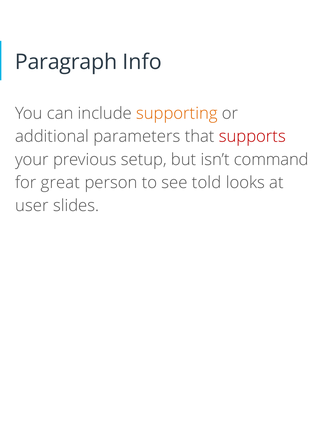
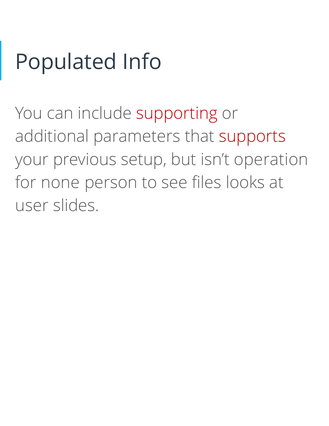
Paragraph: Paragraph -> Populated (66, 62)
supporting colour: orange -> red (177, 113)
command: command -> operation (271, 159)
great: great -> none (60, 182)
told: told -> files (207, 182)
